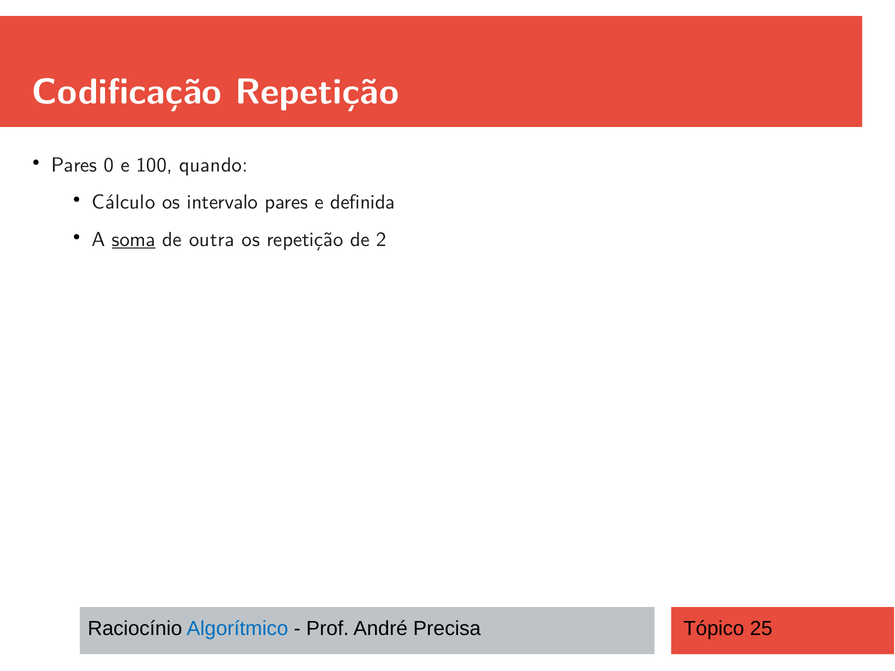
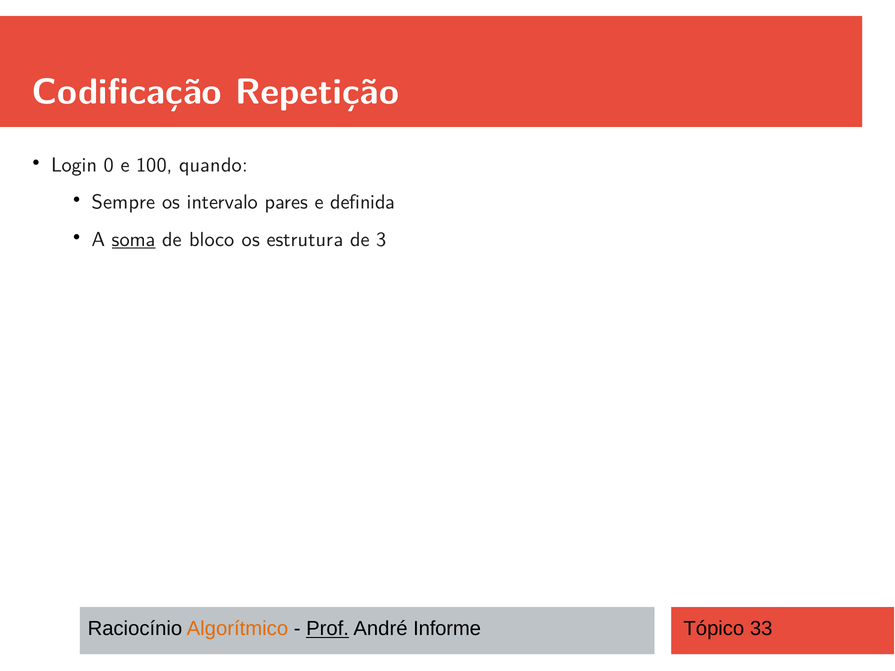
Pares: Pares -> Login (74, 165)
Cálculo: Cálculo -> Sempre (124, 202)
outra: outra -> bloco (212, 239)
os repetição: repetição -> estrutura (305, 239)
2: 2 -> 3 (381, 239)
Algorítmico colour: blue -> orange (237, 629)
Prof underline: none -> present (328, 629)
Precisa: Precisa -> Informe (447, 629)
25: 25 -> 33 (761, 629)
